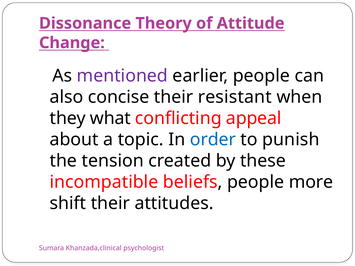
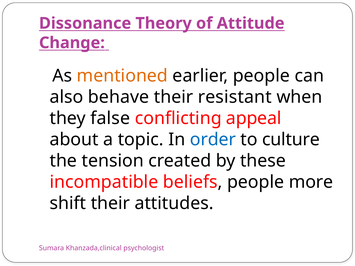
mentioned colour: purple -> orange (122, 76)
concise: concise -> behave (119, 97)
what: what -> false (110, 118)
punish: punish -> culture (291, 140)
